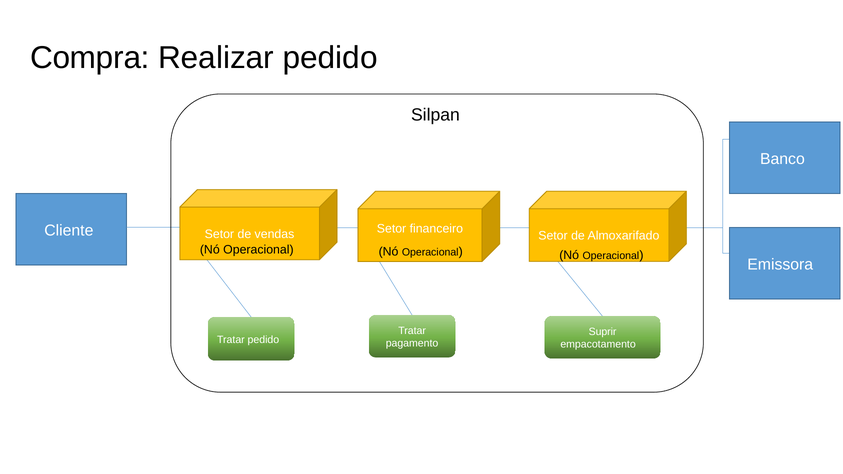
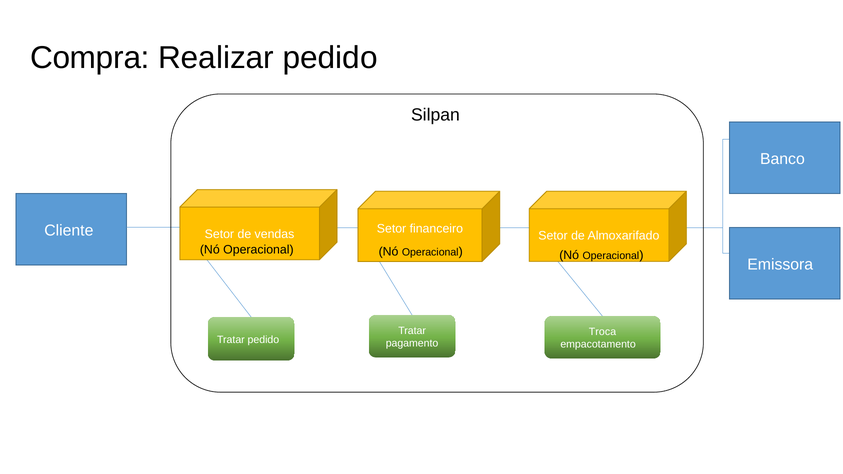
Suprir: Suprir -> Troca (602, 332)
